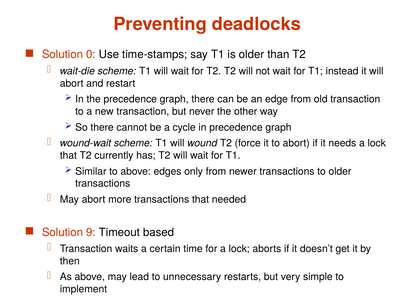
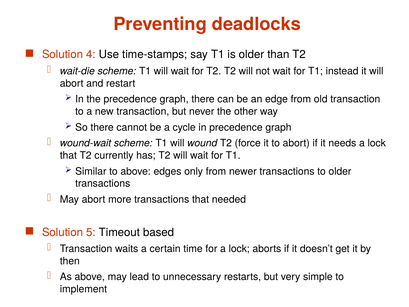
0: 0 -> 4 (91, 55)
9: 9 -> 5 (91, 232)
